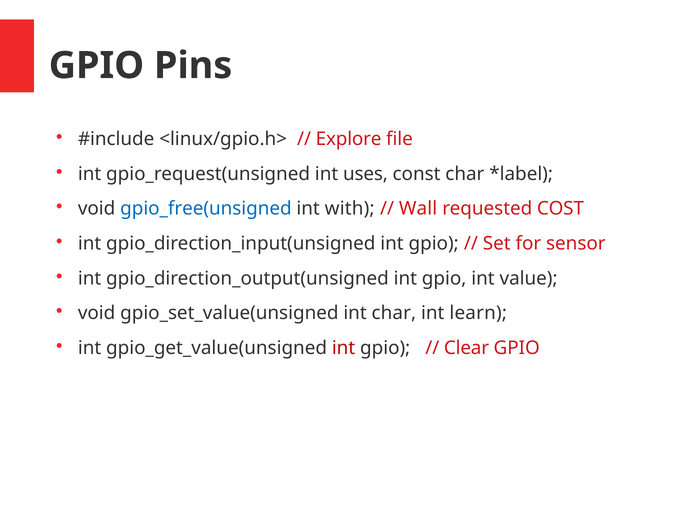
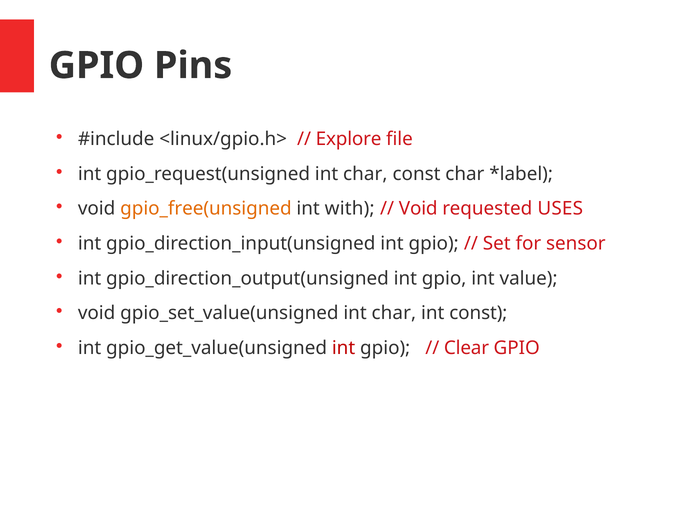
gpio_request(unsigned int uses: uses -> char (365, 174)
gpio_free(unsigned colour: blue -> orange (206, 209)
Wall: Wall -> Void (418, 209)
COST: COST -> USES (560, 209)
int learn: learn -> const (478, 313)
